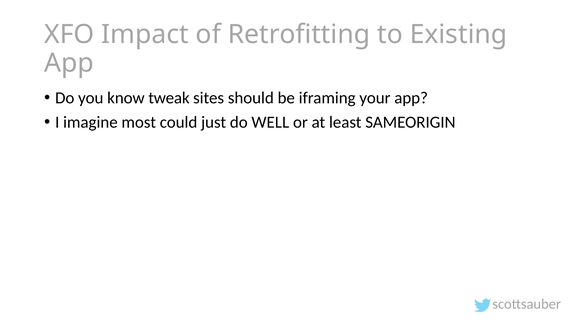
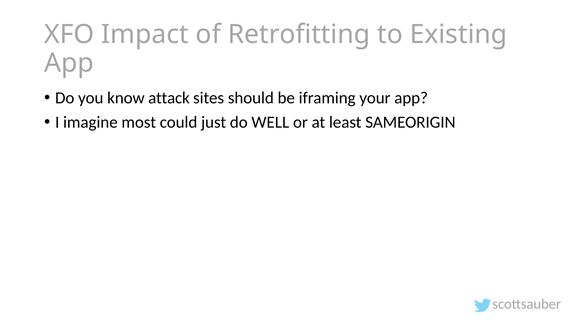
tweak: tweak -> attack (169, 98)
